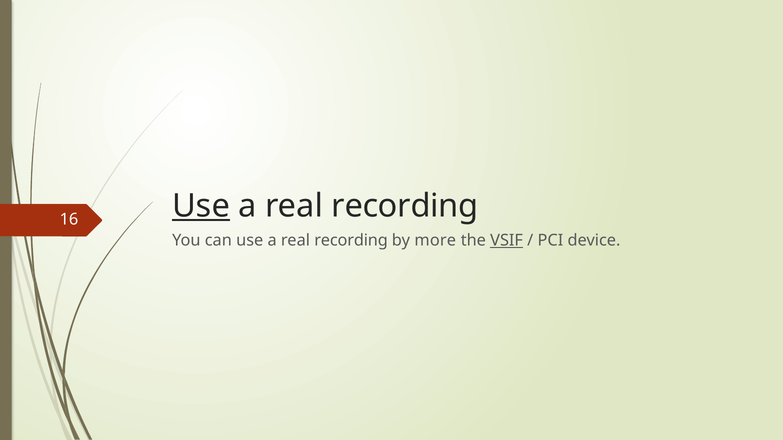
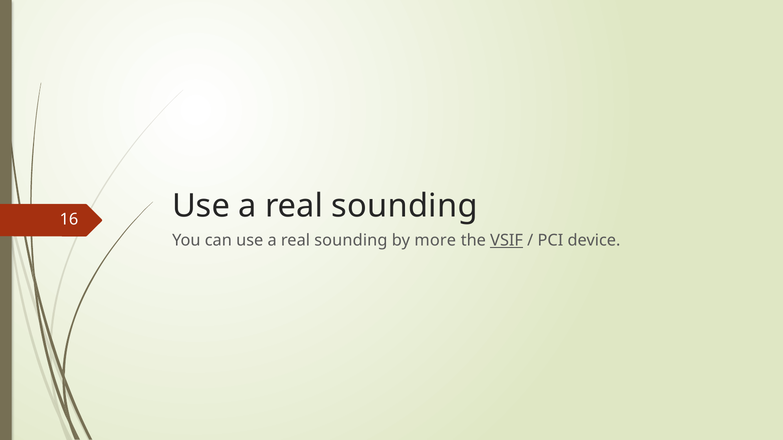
Use underline: present -> none (201, 206)
recording: recording -> sounding (405, 206)
recording: recording -> sounding (351, 241)
